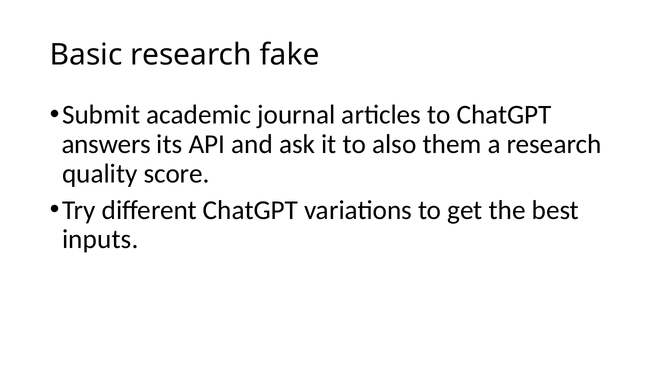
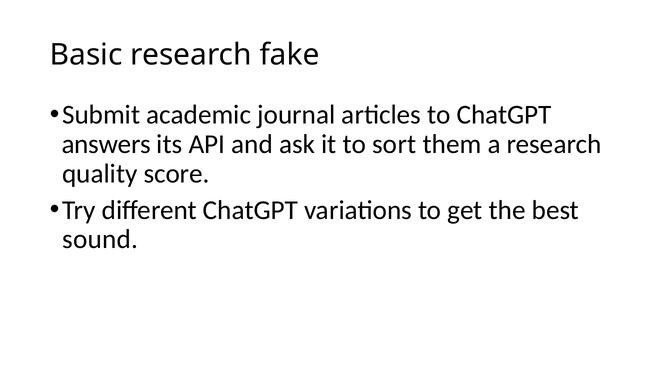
also: also -> sort (394, 144)
inputs: inputs -> sound (100, 239)
